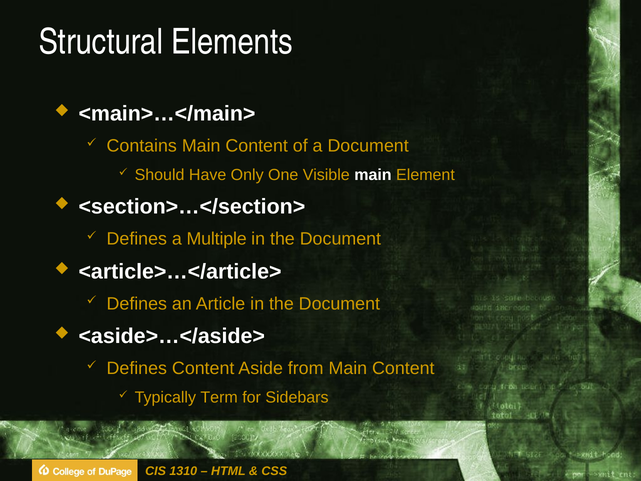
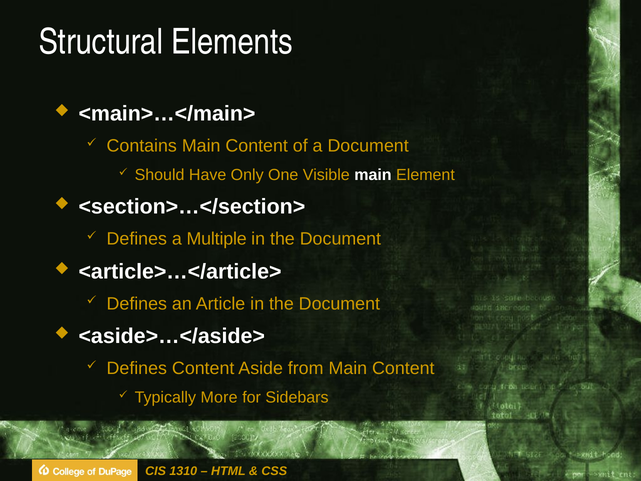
Term: Term -> More (219, 397)
